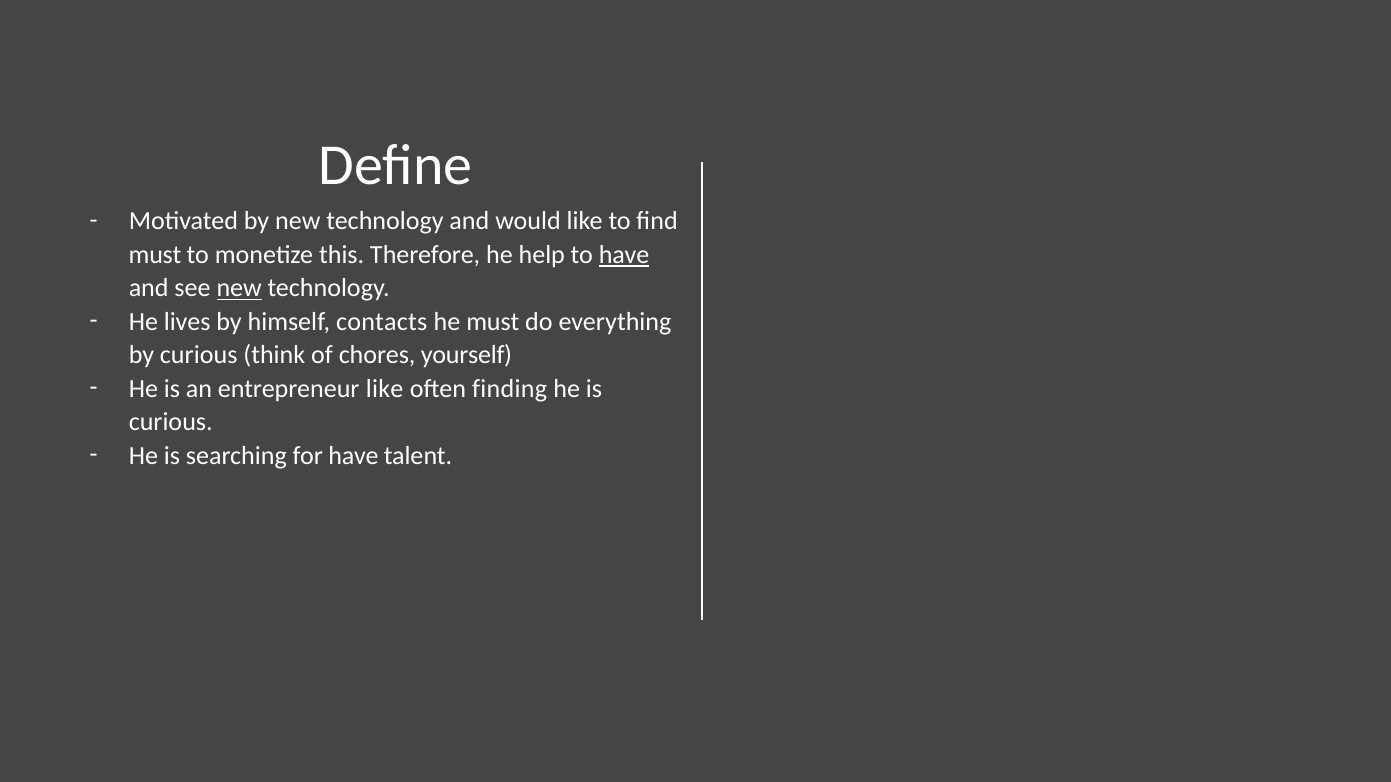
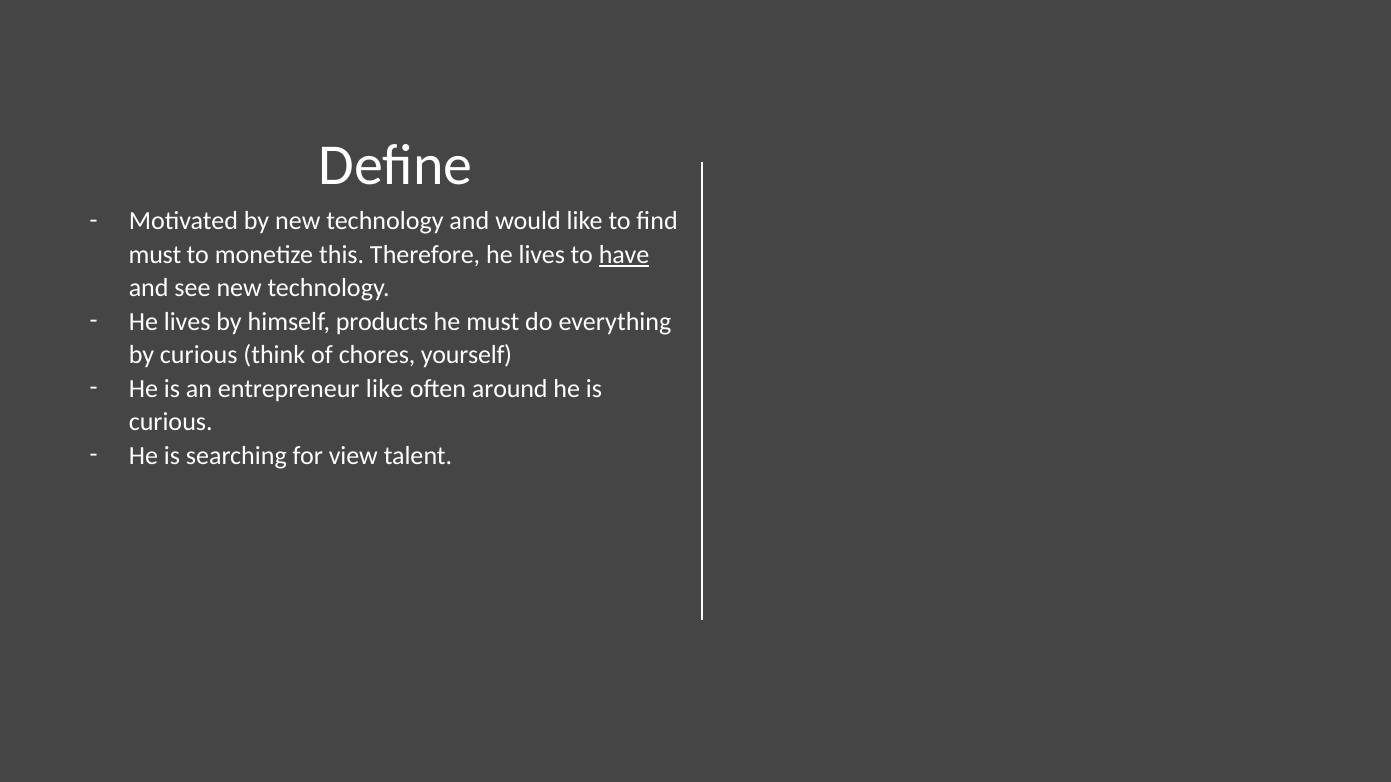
Therefore he help: help -> lives (542, 255)
new underline: present -> none (239, 288)
contacts: contacts -> products (382, 322)
finding: finding -> around (510, 389)
for have: have -> view (353, 456)
